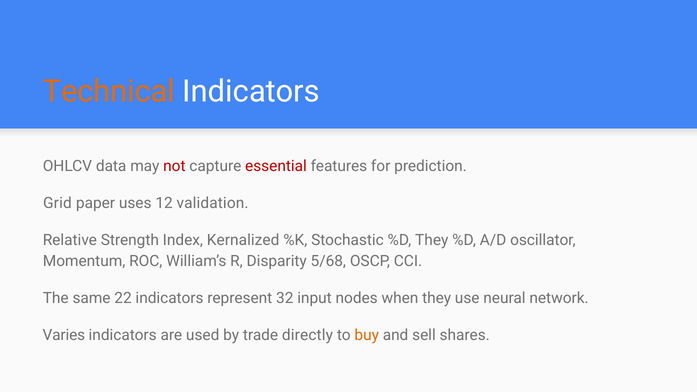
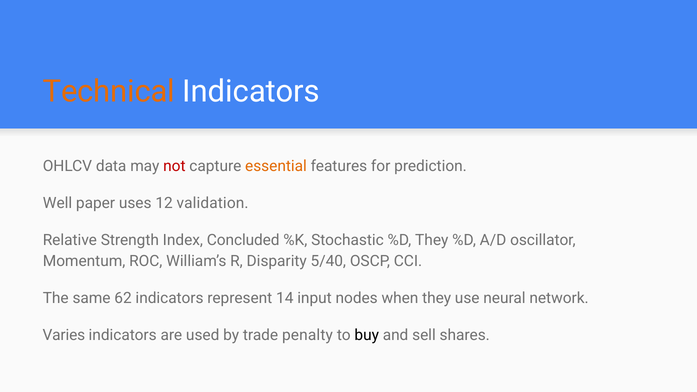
essential colour: red -> orange (276, 166)
Grid: Grid -> Well (57, 203)
Kernalized: Kernalized -> Concluded (243, 240)
5/68: 5/68 -> 5/40 (328, 261)
22: 22 -> 62 (123, 298)
32: 32 -> 14 (285, 298)
directly: directly -> penalty (307, 335)
buy colour: orange -> black (367, 335)
